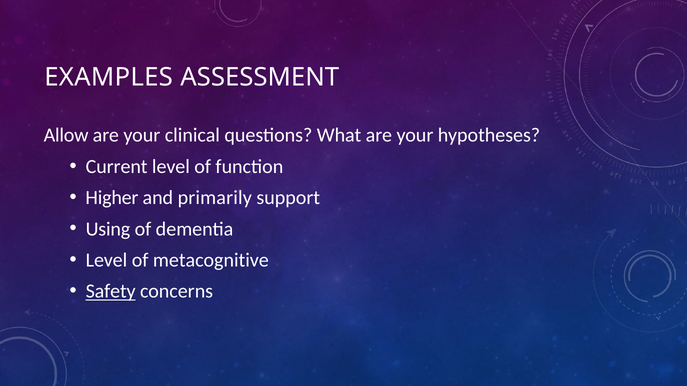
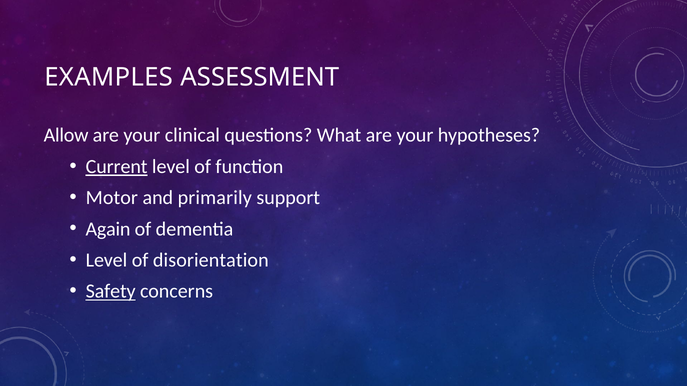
Current underline: none -> present (117, 167)
Higher: Higher -> Motor (112, 198)
Using: Using -> Again (108, 229)
metacognitive: metacognitive -> disorientation (211, 260)
